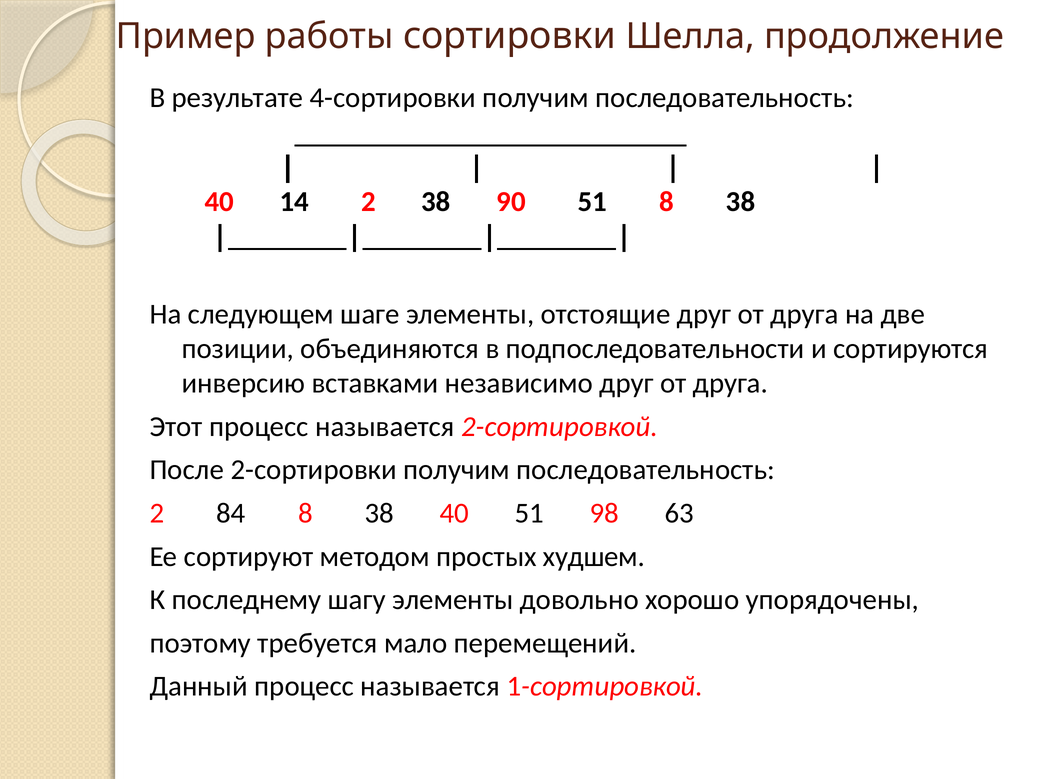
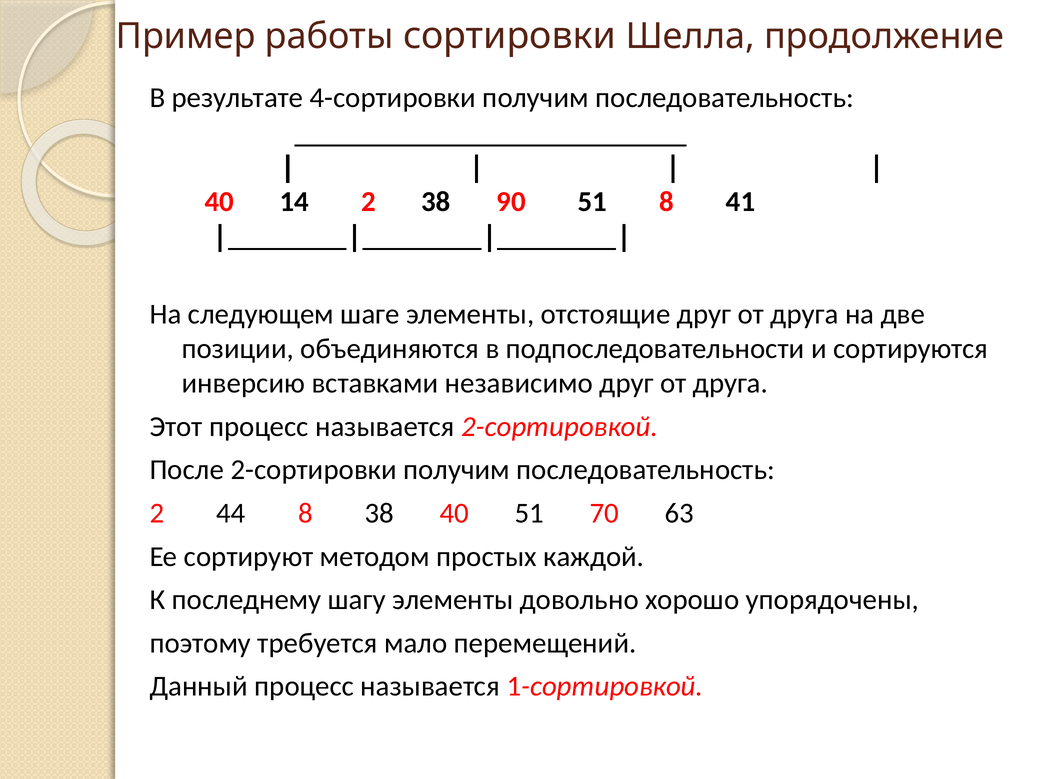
51 8 38: 38 -> 41 (741, 202)
84: 84 -> 44 (231, 513)
98: 98 -> 70 (604, 513)
худшем: худшем -> каждой (594, 557)
